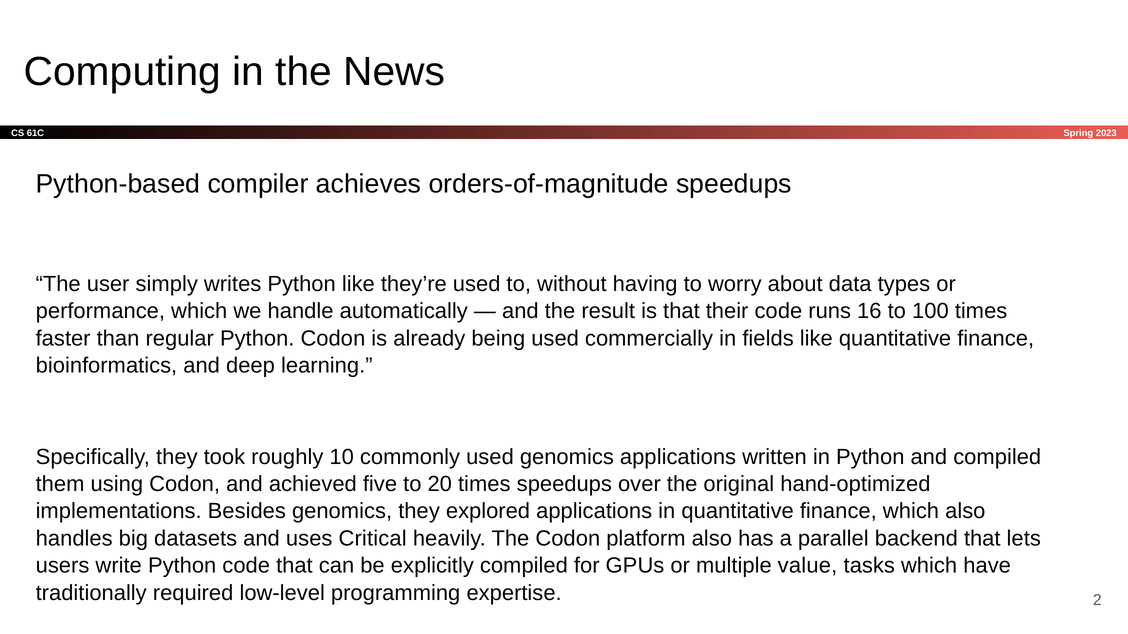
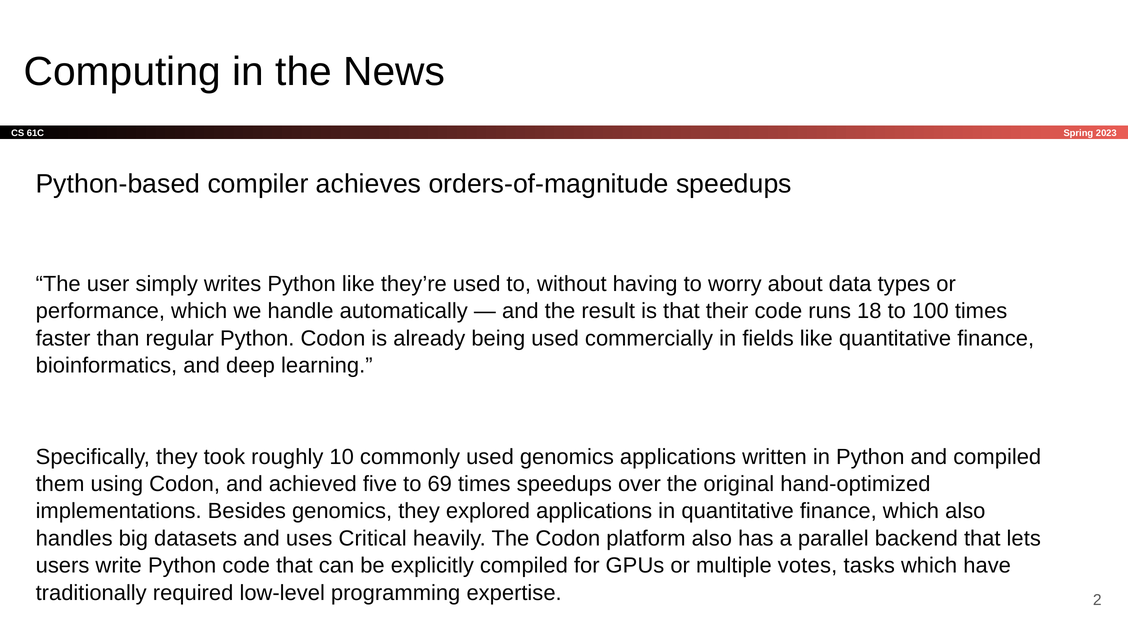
16: 16 -> 18 (869, 311)
20: 20 -> 69 (440, 484)
value: value -> votes (807, 566)
